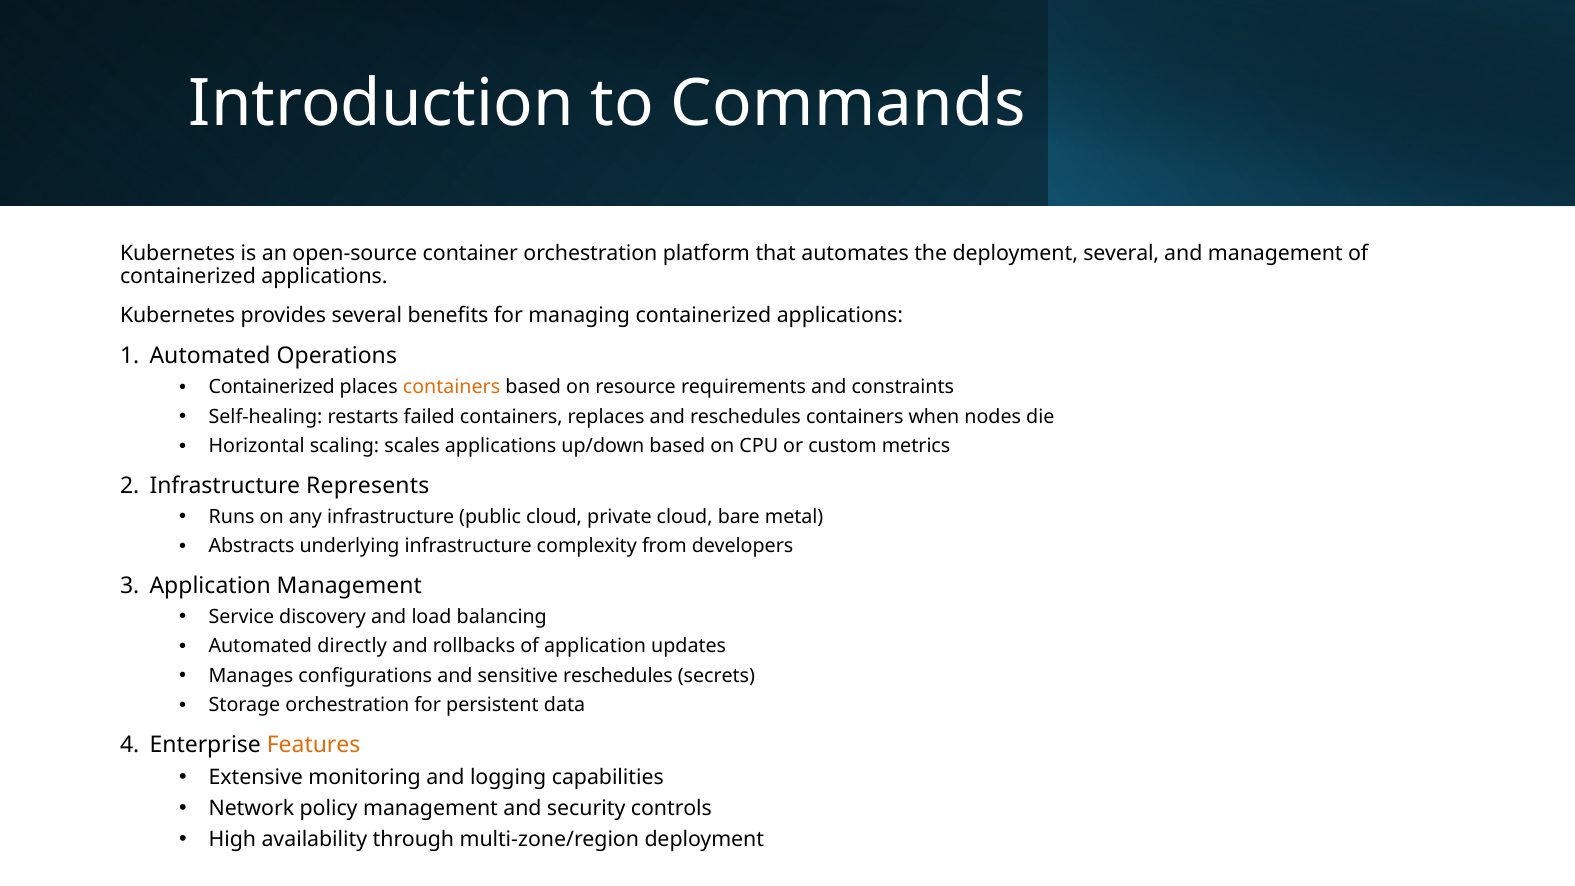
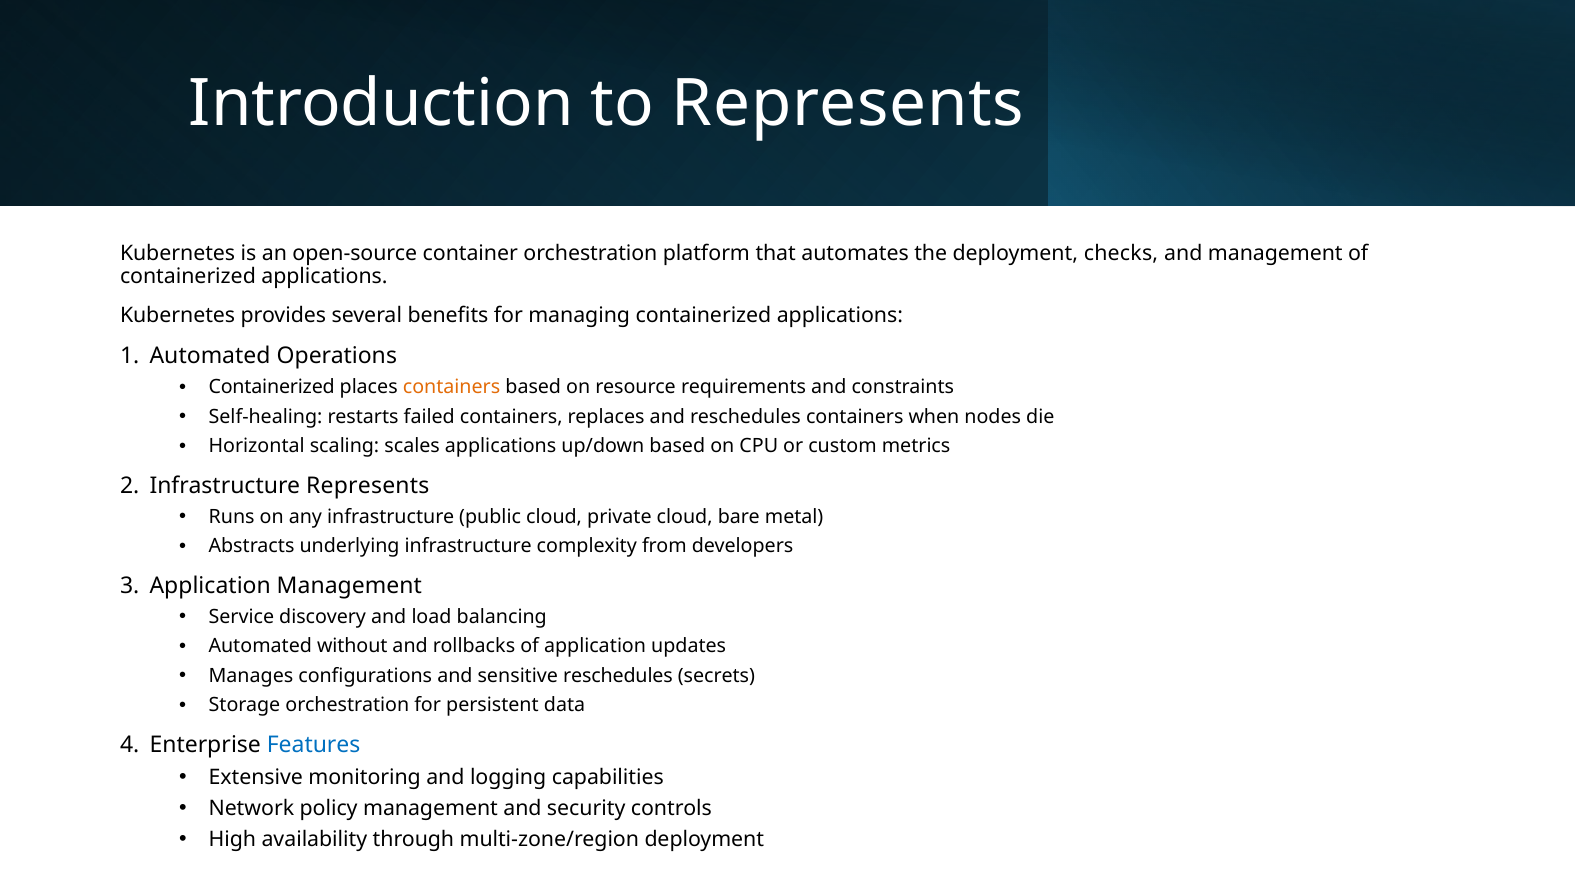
to Commands: Commands -> Represents (848, 104)
deployment several: several -> checks (1121, 253)
directly: directly -> without (352, 646)
Features colour: orange -> blue (314, 745)
